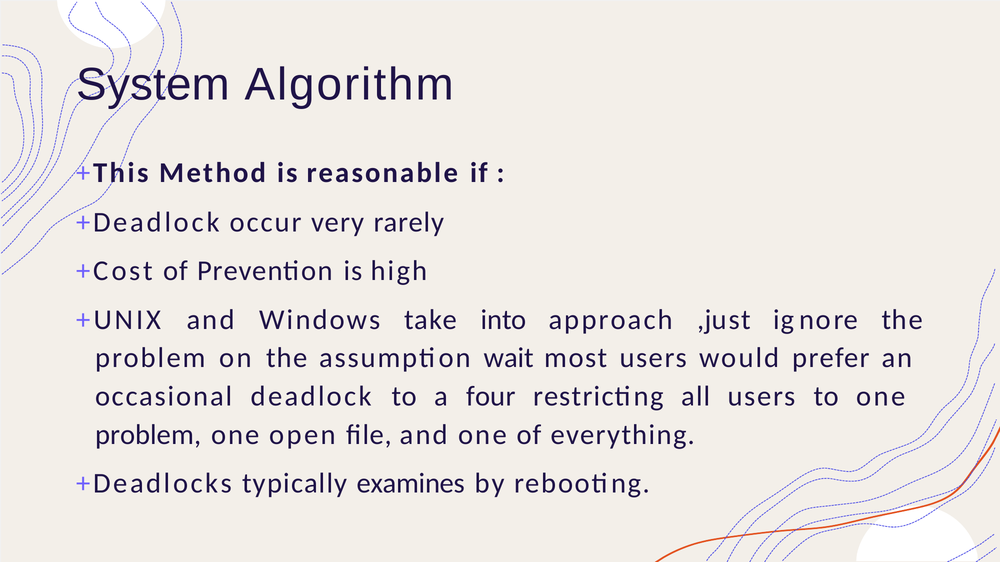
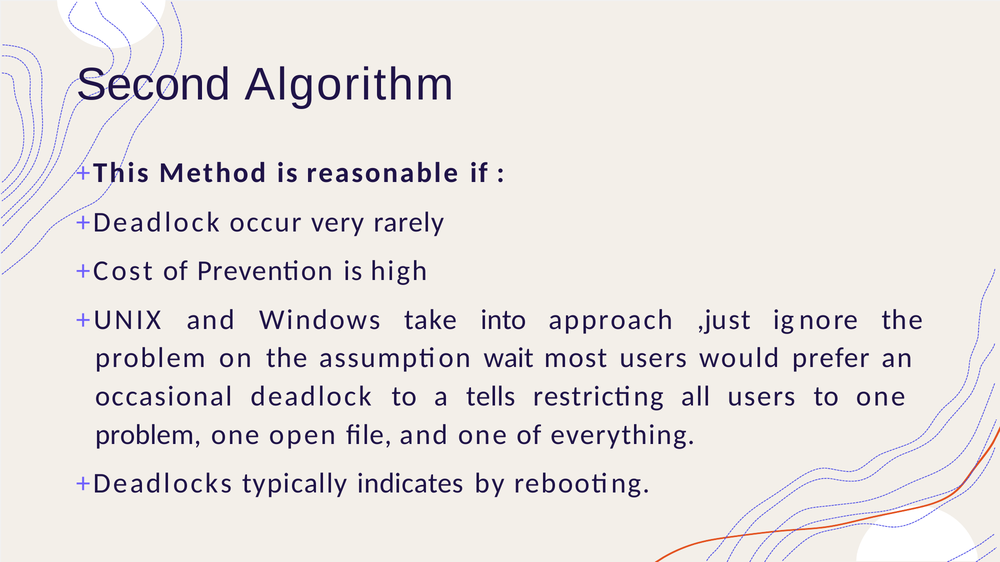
System: System -> Second (153, 85)
four: four -> tells (491, 397)
examines: examines -> indicates (411, 484)
